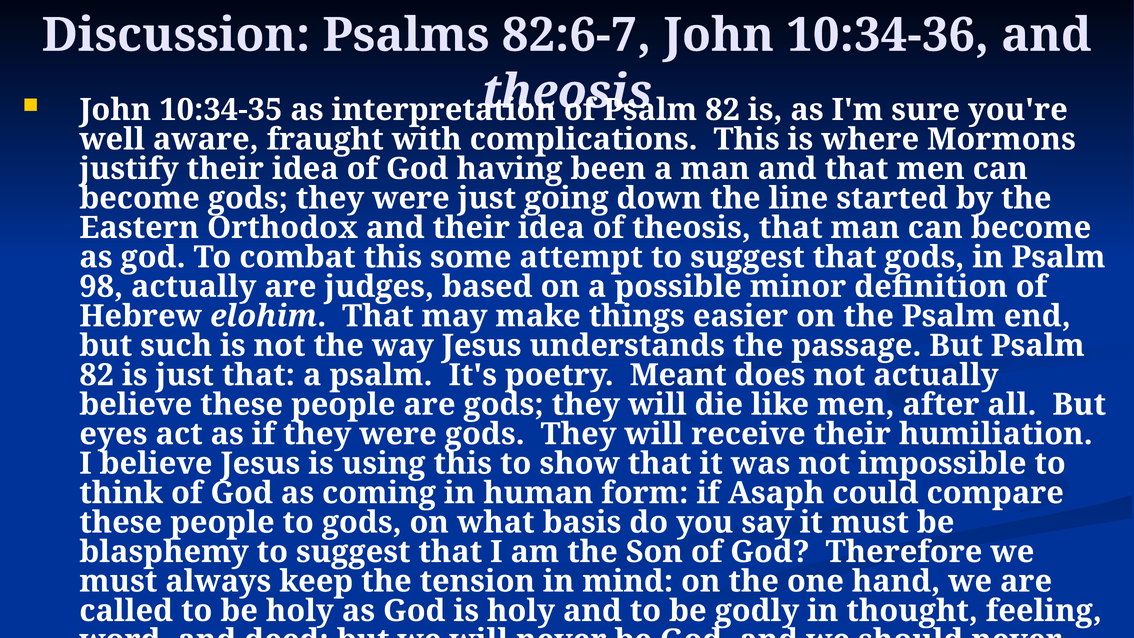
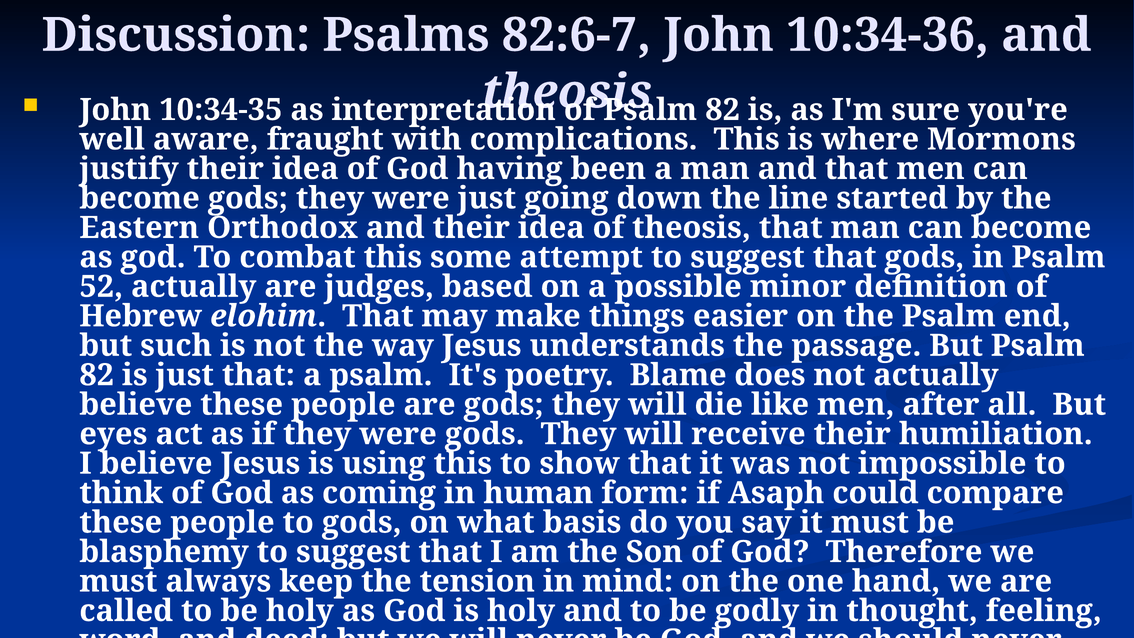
98: 98 -> 52 (101, 287)
Meant: Meant -> Blame (678, 375)
